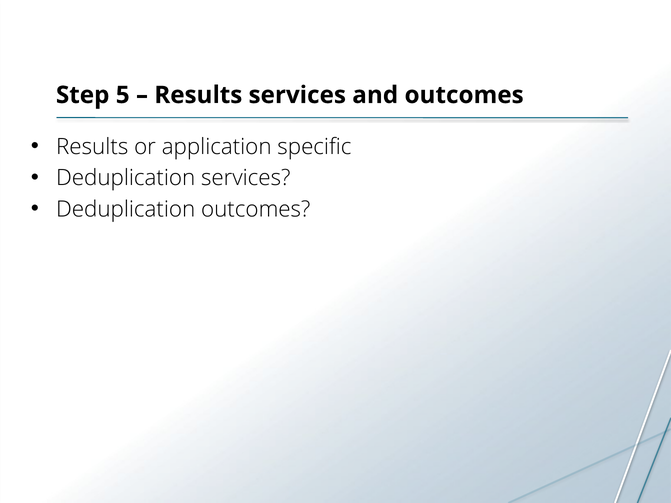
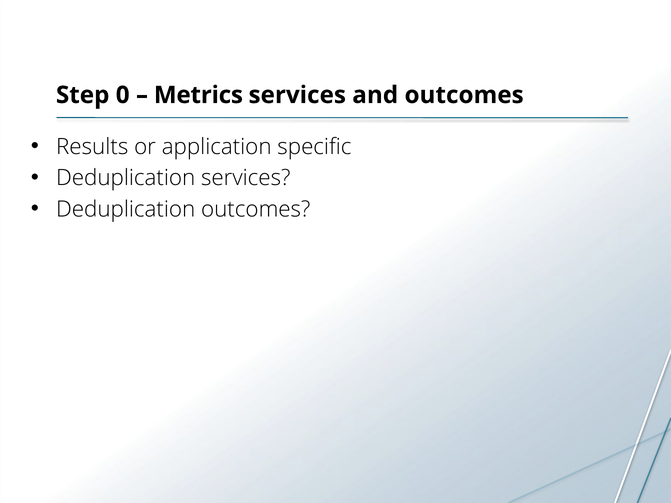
5: 5 -> 0 (123, 95)
Results: Results -> Metrics (198, 95)
